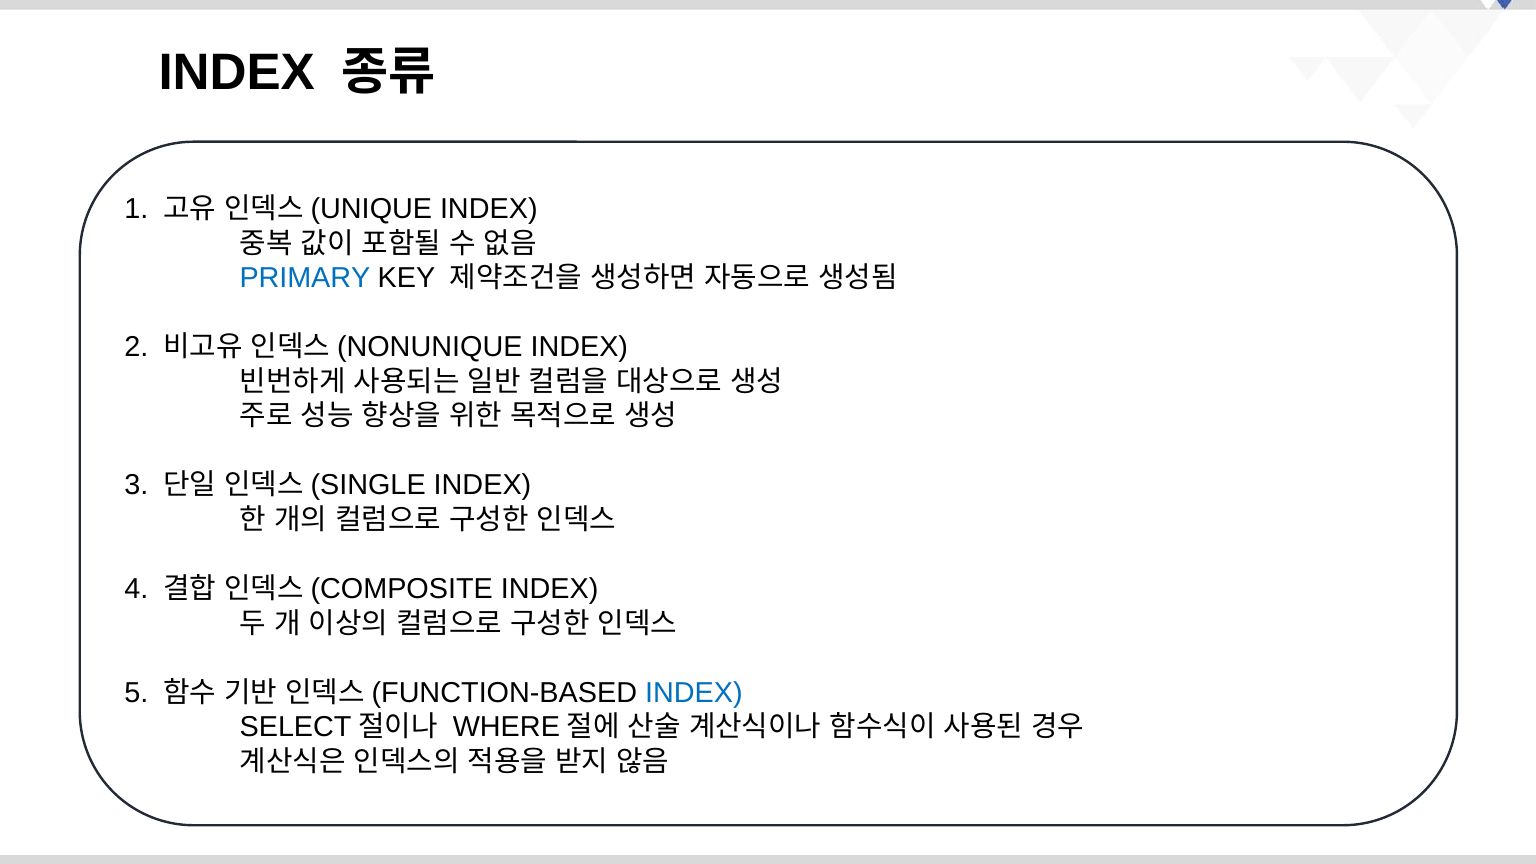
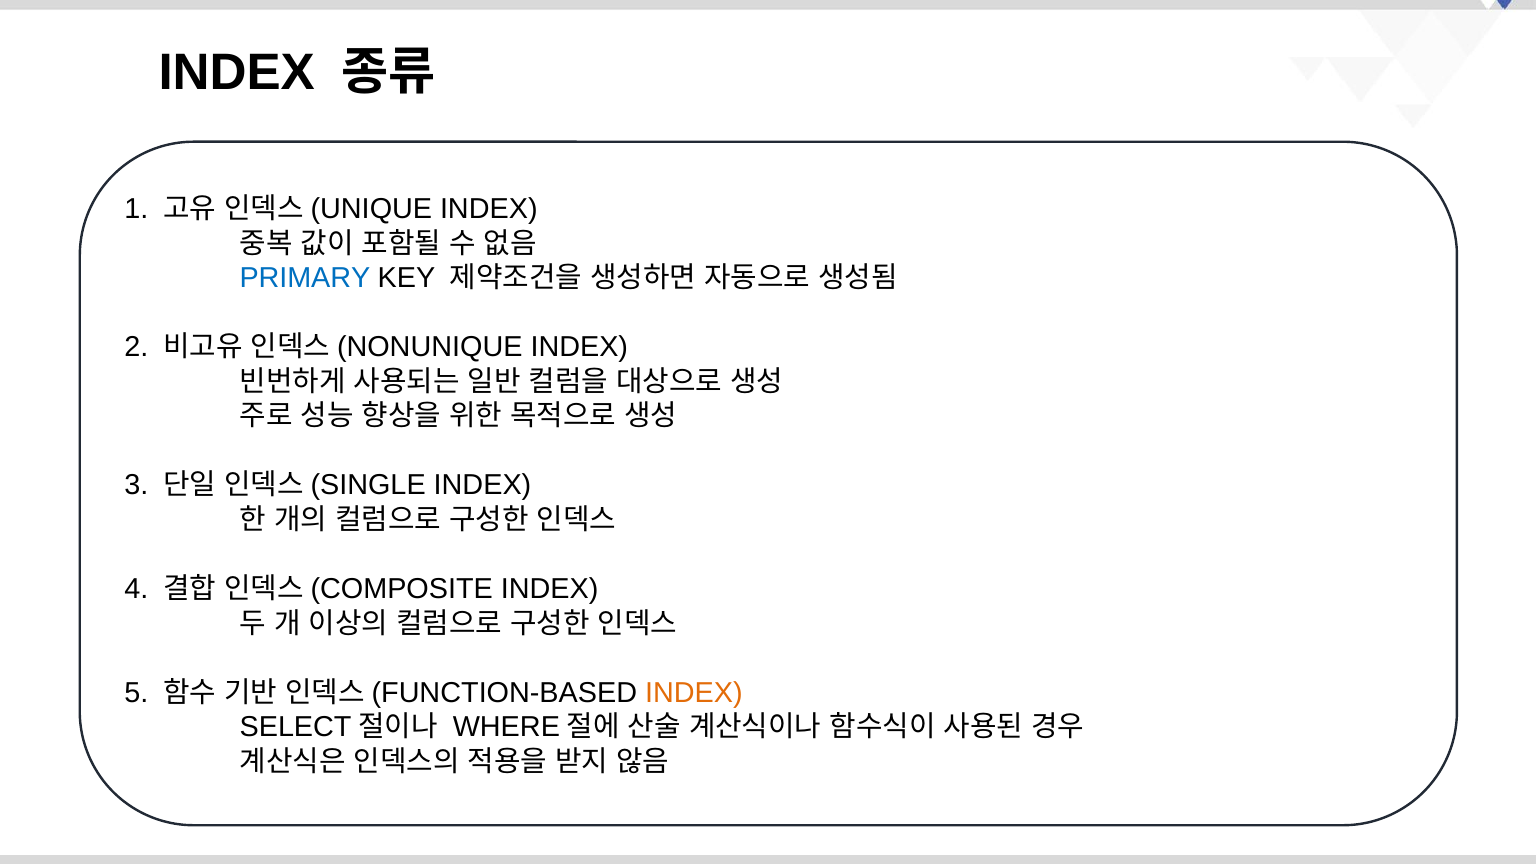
INDEX colour: blue -> orange (694, 693)
